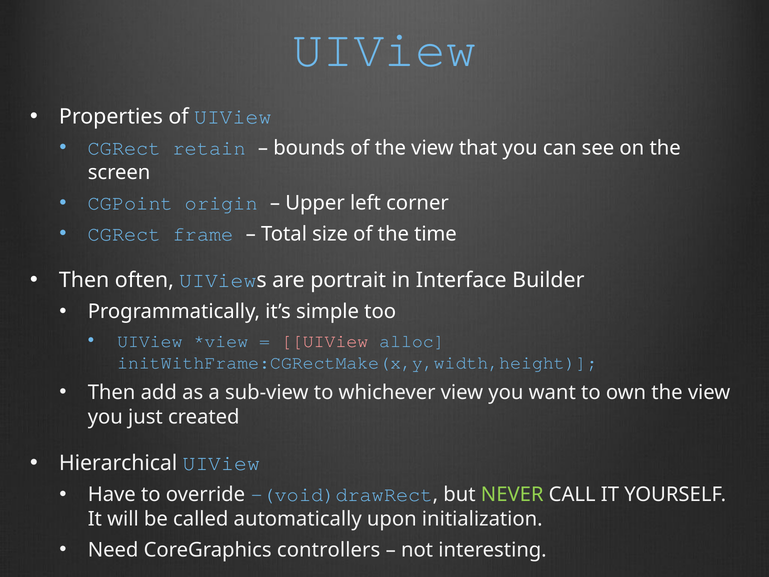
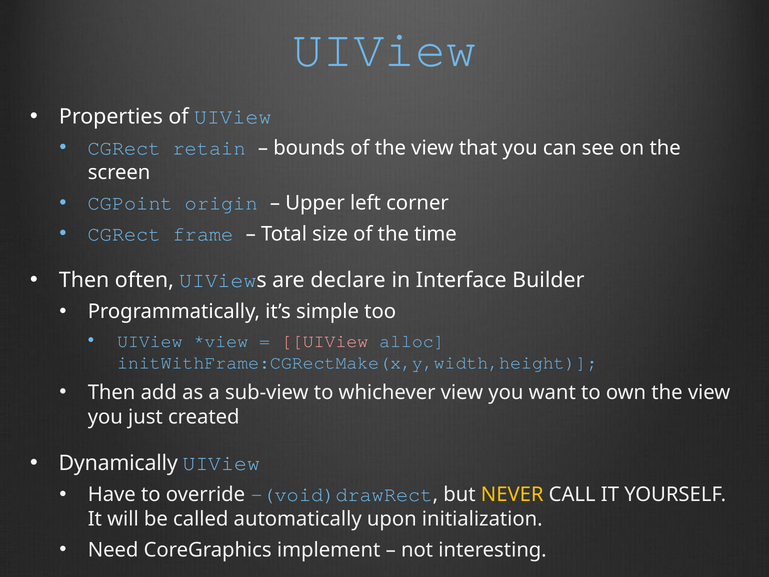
portrait: portrait -> declare (348, 280)
Hierarchical: Hierarchical -> Dynamically (118, 463)
NEVER colour: light green -> yellow (512, 494)
controllers: controllers -> implement (329, 550)
